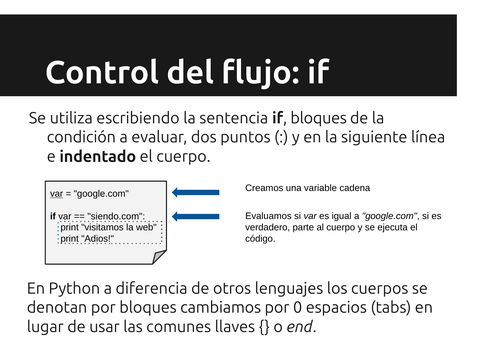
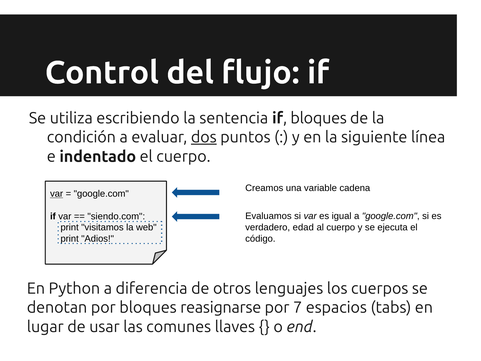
dos underline: none -> present (204, 137)
parte: parte -> edad (303, 227)
cambiamos: cambiamos -> reasignarse (221, 307)
0: 0 -> 7 (298, 307)
